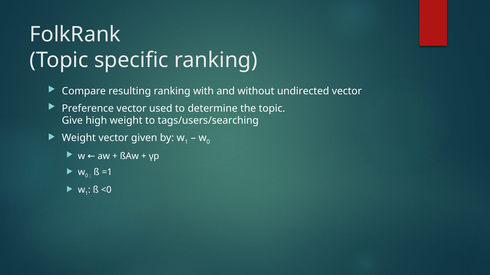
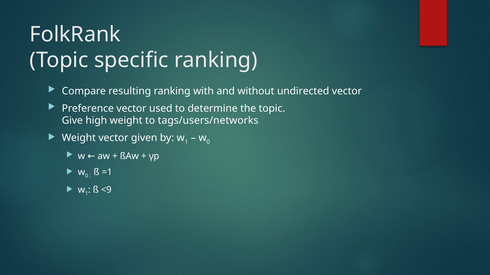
tags/users/searching: tags/users/searching -> tags/users/networks (208, 121)
<0: <0 -> <9 (106, 190)
